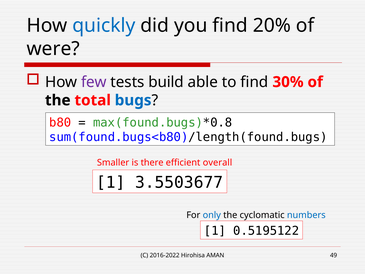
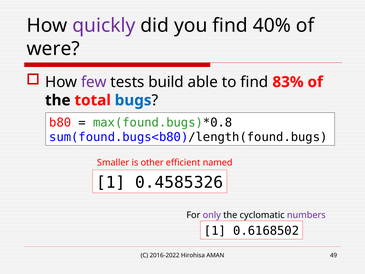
quickly colour: blue -> purple (104, 26)
20%: 20% -> 40% (272, 26)
30%: 30% -> 83% (288, 82)
there: there -> other (152, 162)
overall: overall -> named (218, 162)
3.5503677: 3.5503677 -> 0.4585326 (179, 182)
only colour: blue -> purple (212, 215)
numbers colour: blue -> purple (306, 215)
0.5195122: 0.5195122 -> 0.6168502 (266, 231)
